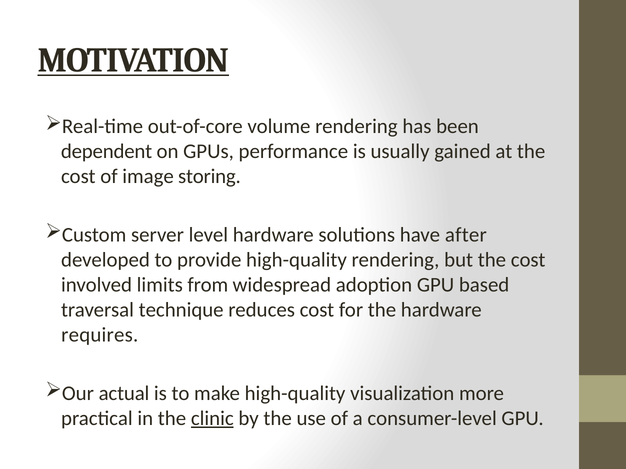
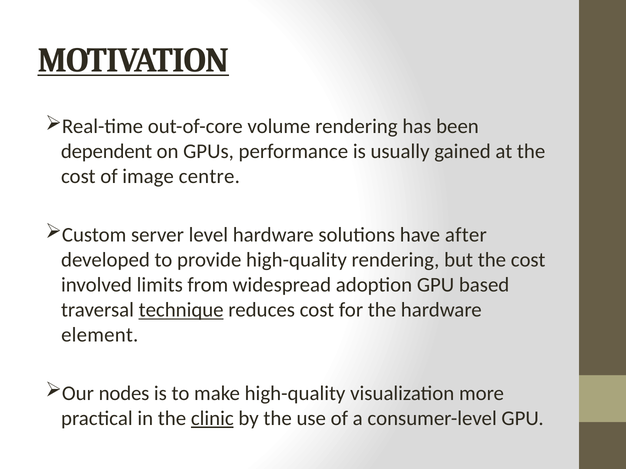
storing: storing -> centre (209, 177)
technique underline: none -> present (181, 310)
requires: requires -> element (100, 335)
actual: actual -> nodes (124, 394)
